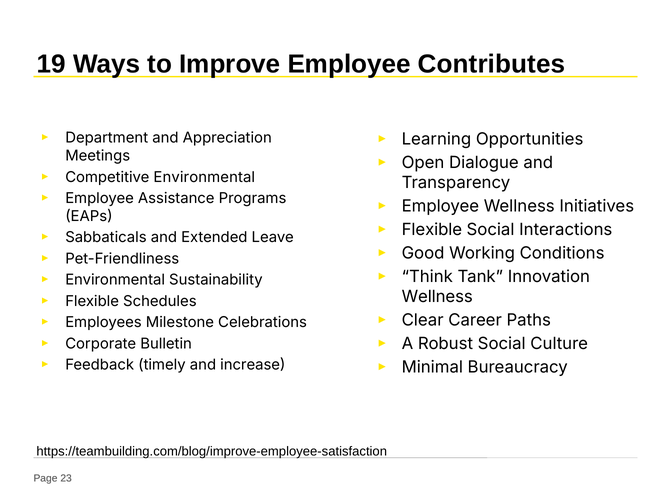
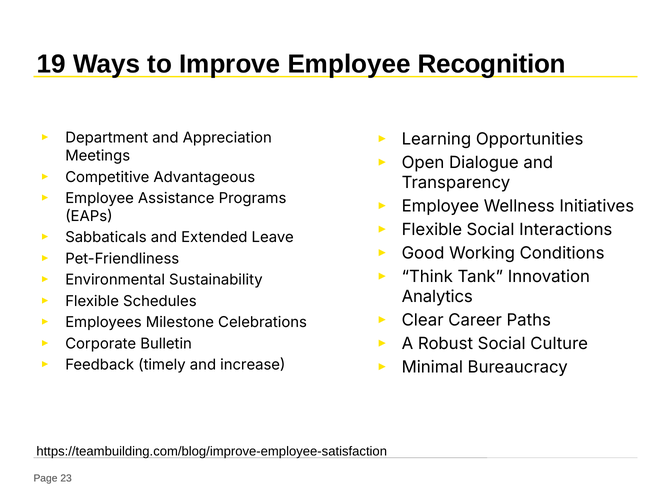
Contributes: Contributes -> Recognition (492, 64)
Competitive Environmental: Environmental -> Advantageous (204, 177)
Wellness: Wellness -> Analytics (437, 297)
